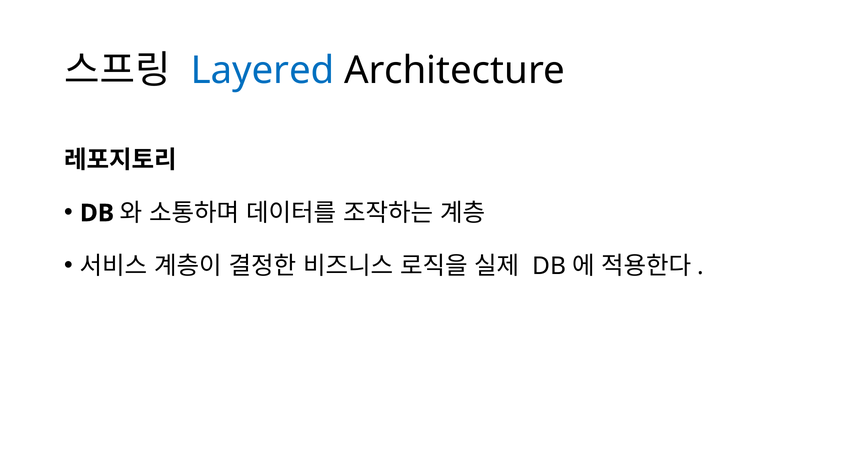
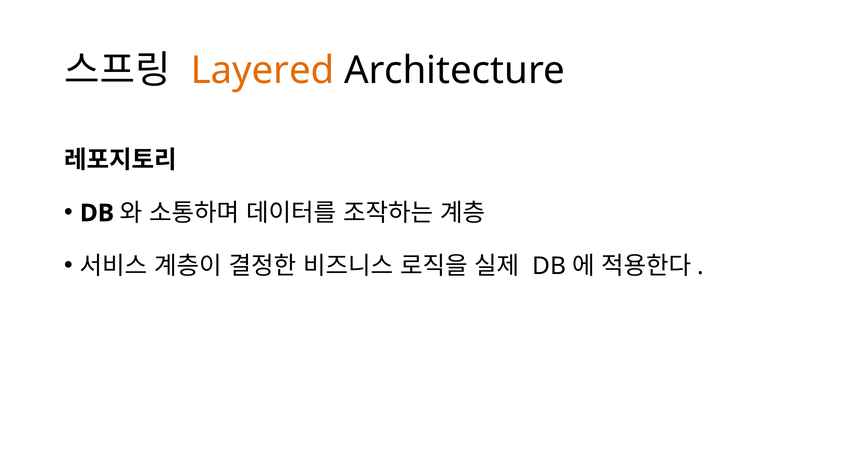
Layered colour: blue -> orange (262, 71)
